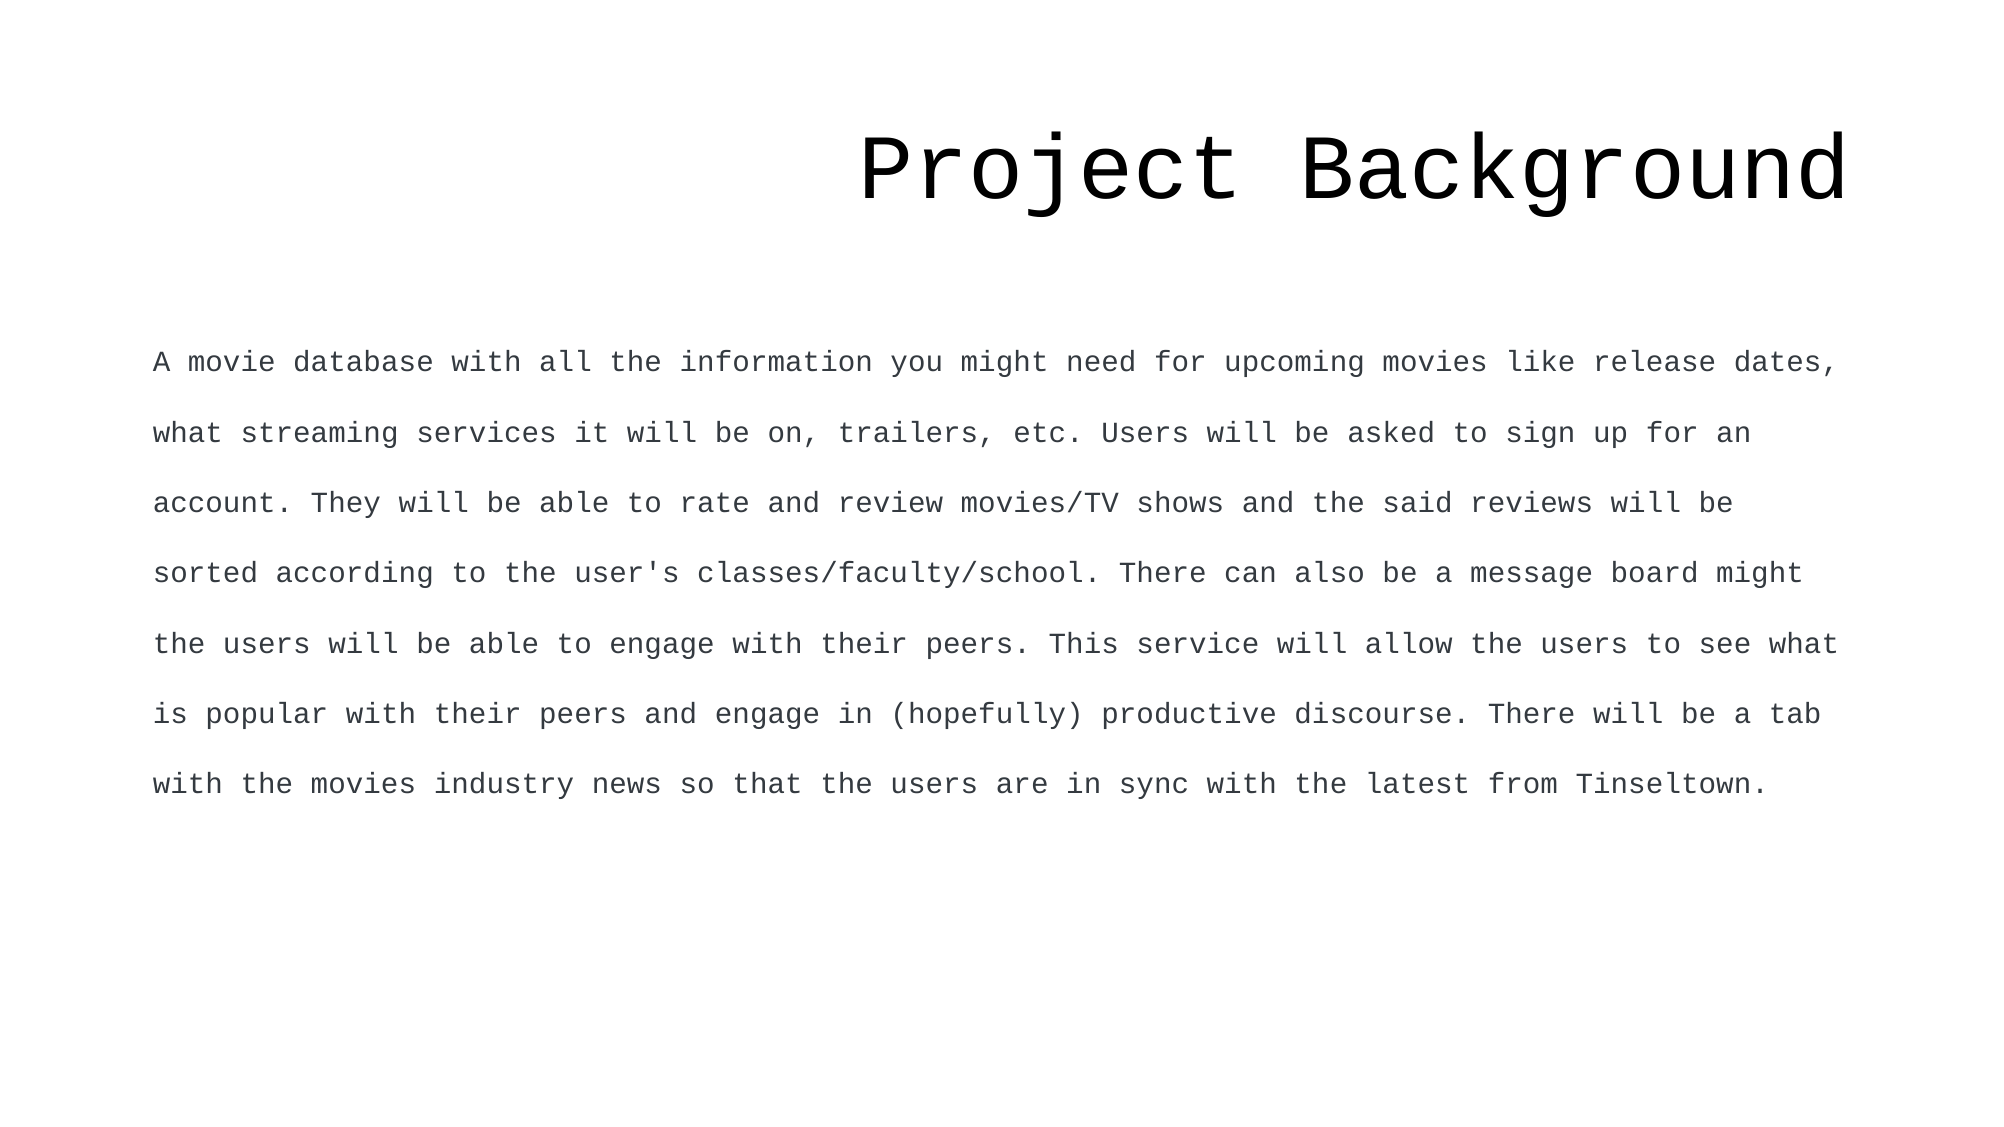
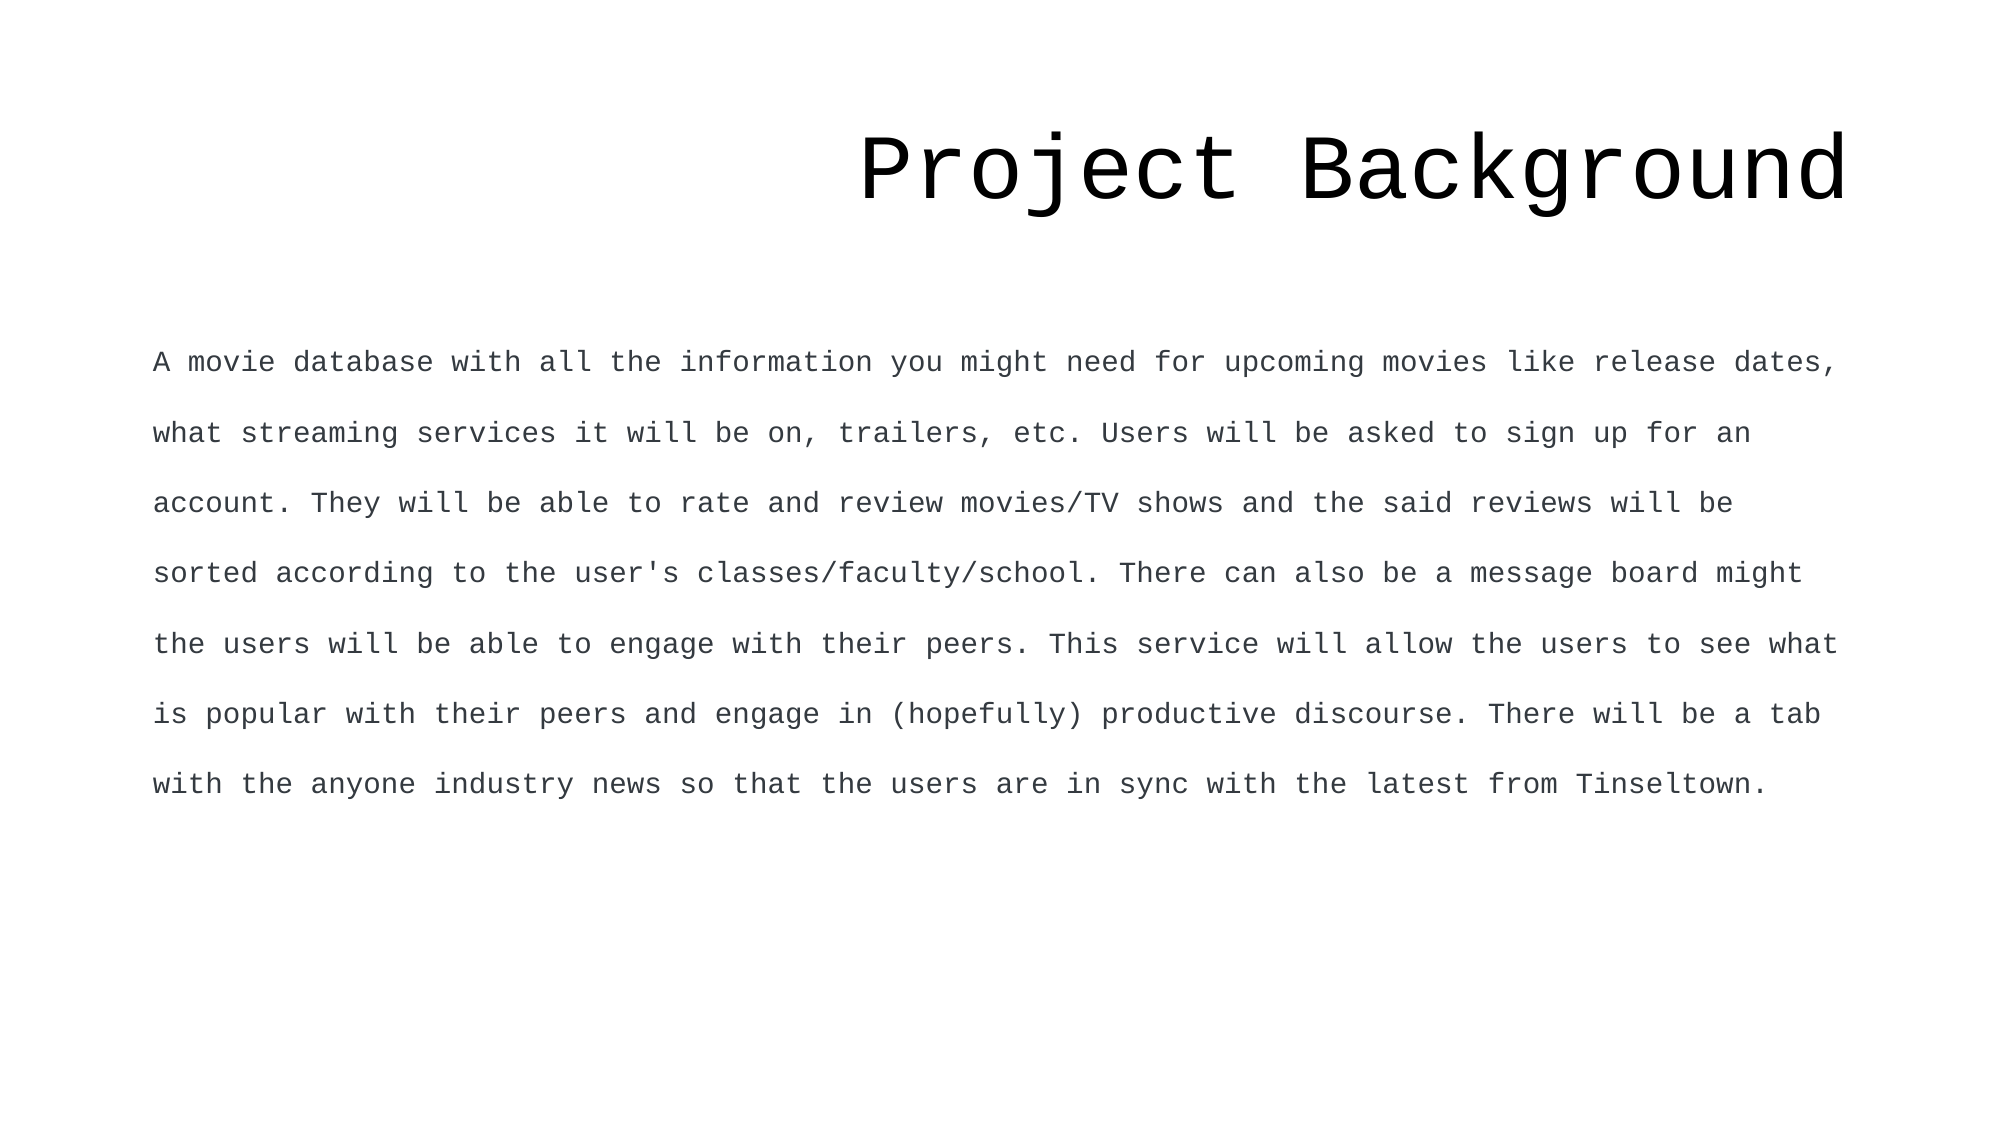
the movies: movies -> anyone (363, 784)
